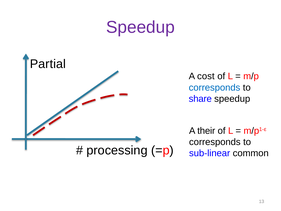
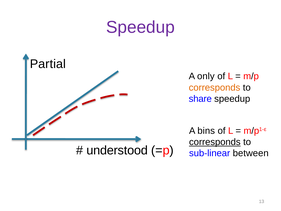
cost: cost -> only (206, 76)
corresponds colour: blue -> orange (215, 87)
their: their -> bins (206, 131)
corresponds underline: none -> present (215, 142)
processing: processing -> understood (117, 150)
common: common -> between (251, 153)
